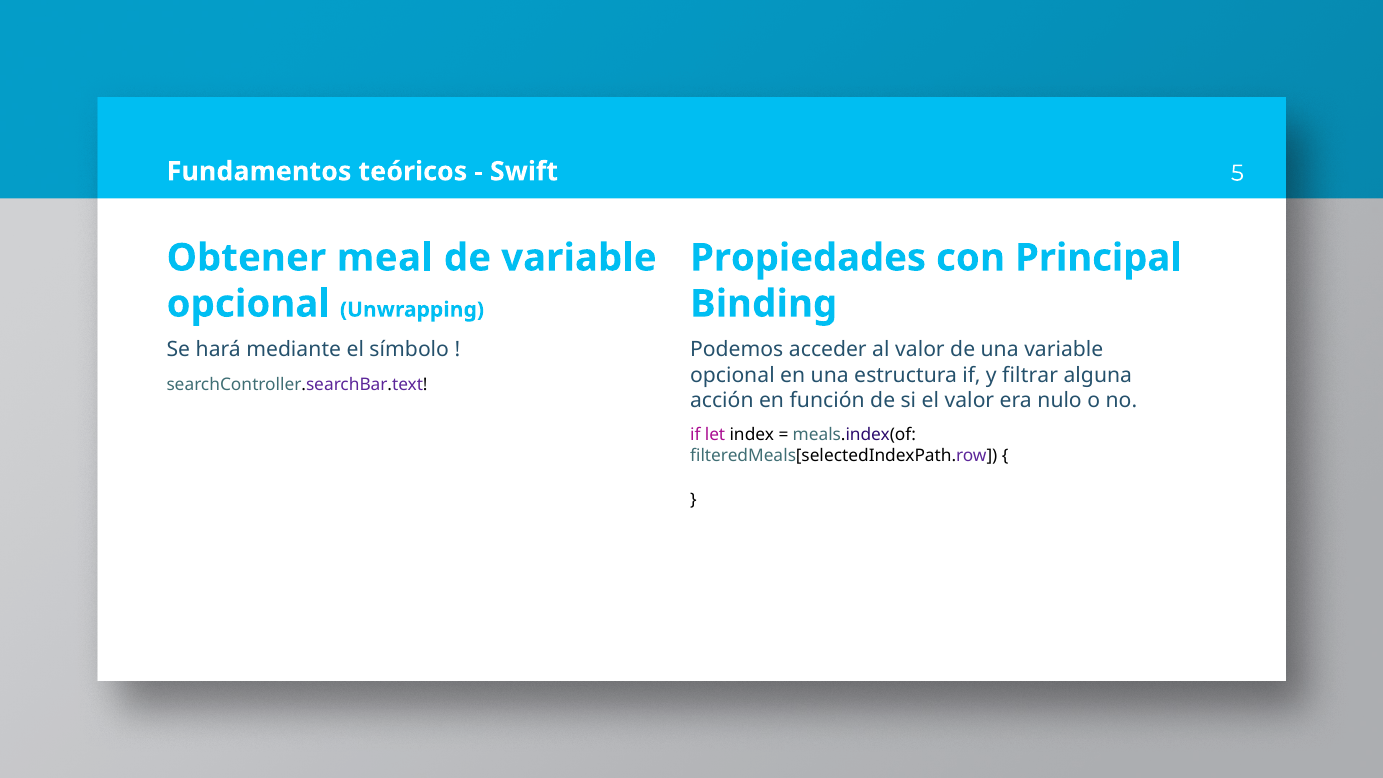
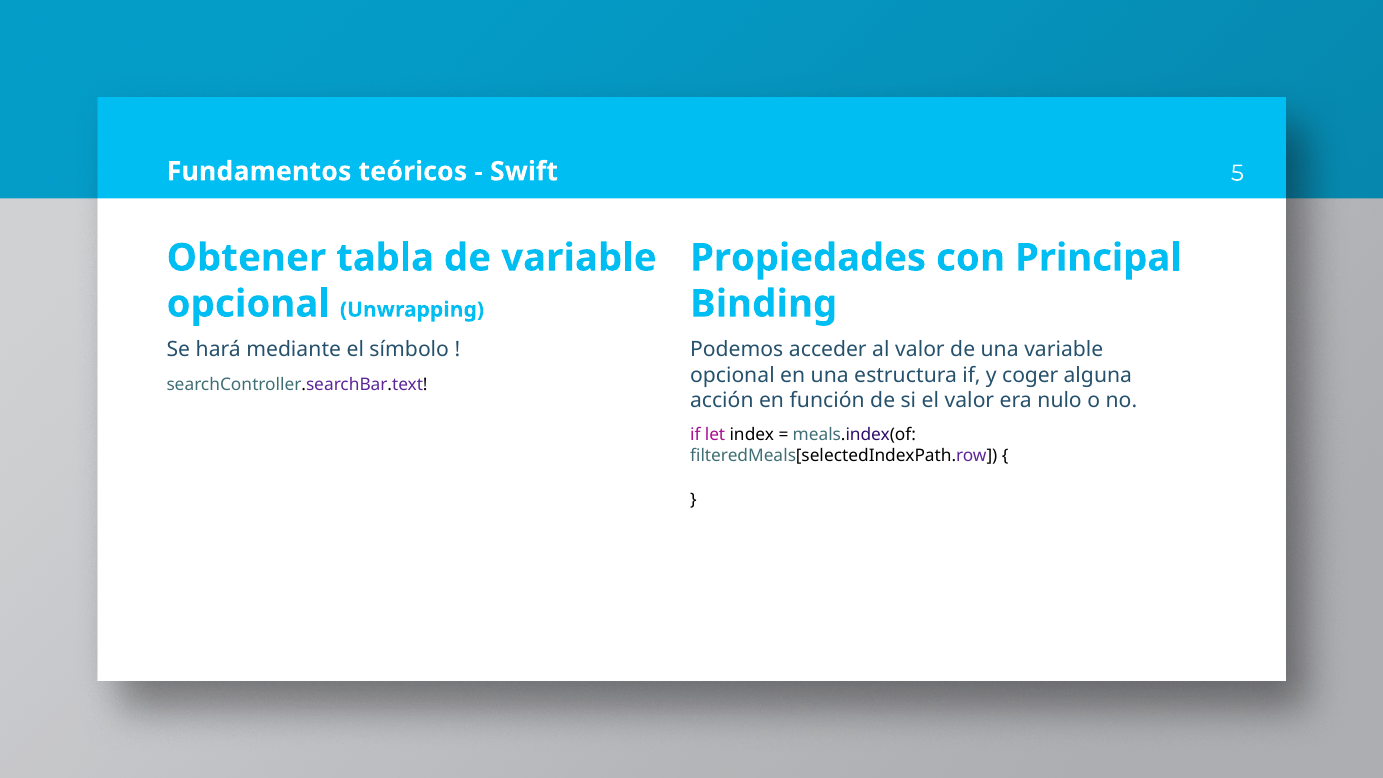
meal: meal -> tabla (385, 258)
filtrar: filtrar -> coger (1030, 375)
